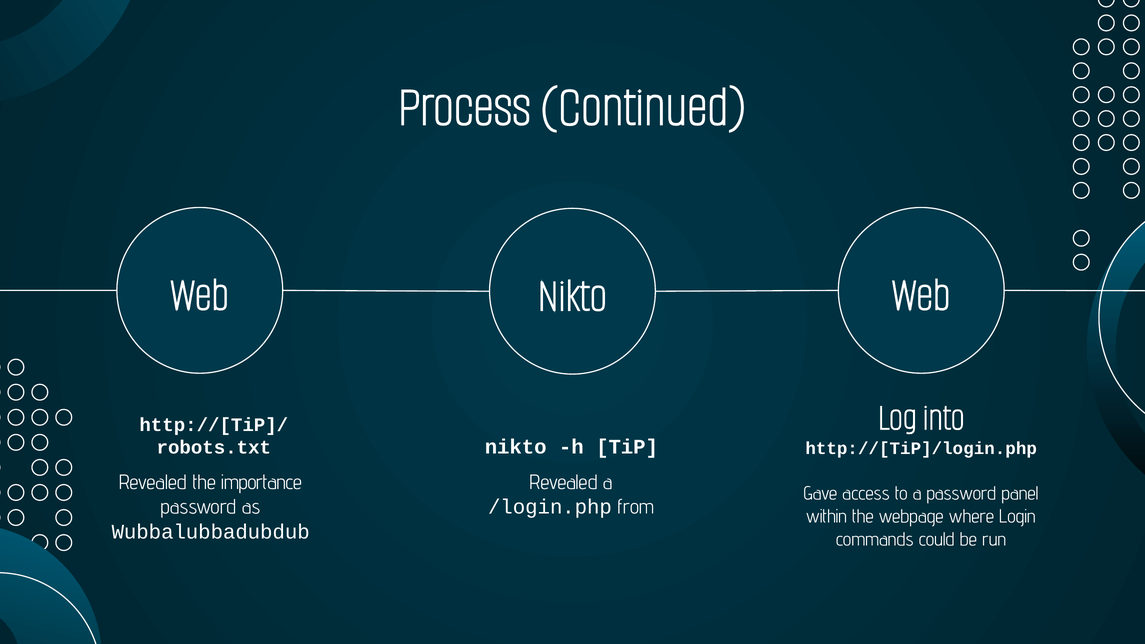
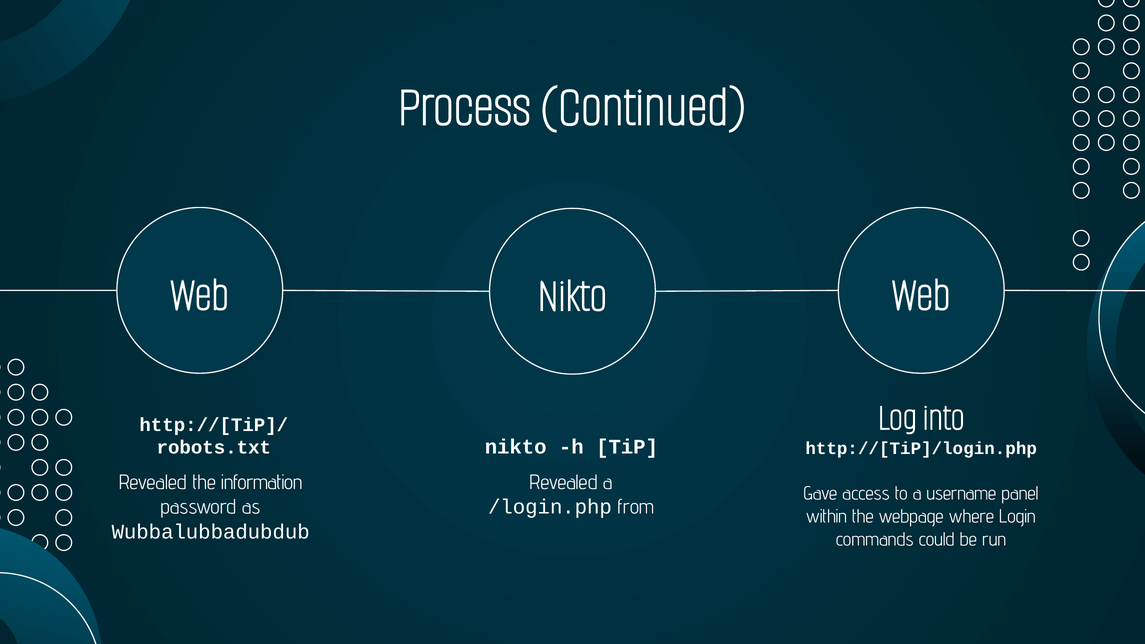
importance: importance -> information (262, 482)
a password: password -> username (961, 493)
